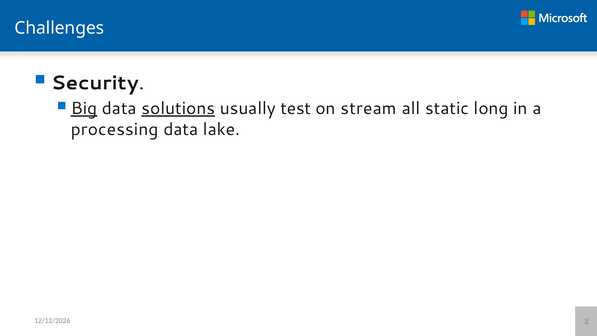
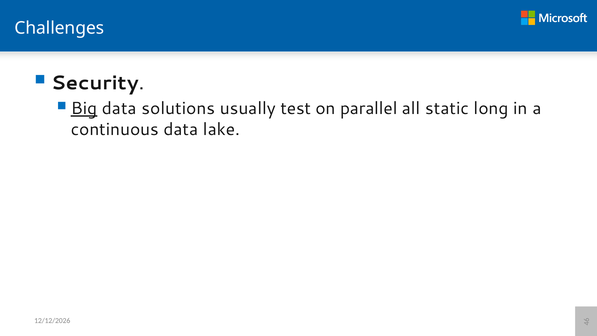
solutions underline: present -> none (178, 108)
stream: stream -> parallel (369, 108)
processing: processing -> continuous (115, 129)
